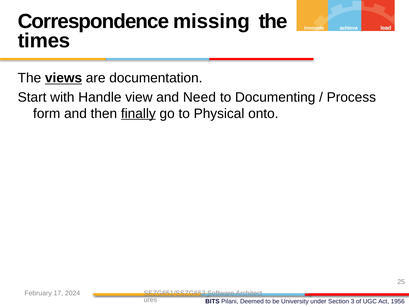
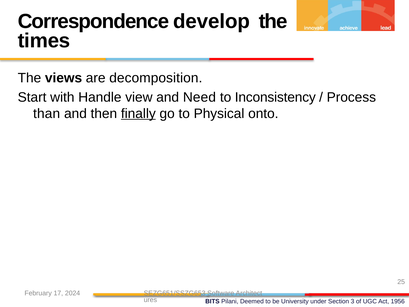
missing: missing -> develop (212, 22)
views underline: present -> none (64, 78)
documentation: documentation -> decomposition (156, 78)
Documenting: Documenting -> Inconsistency (275, 97)
form: form -> than (47, 113)
